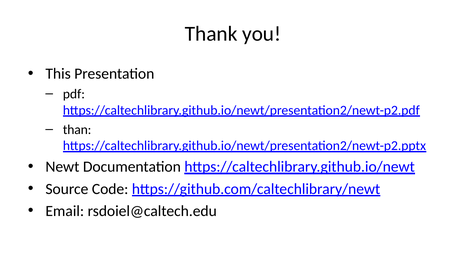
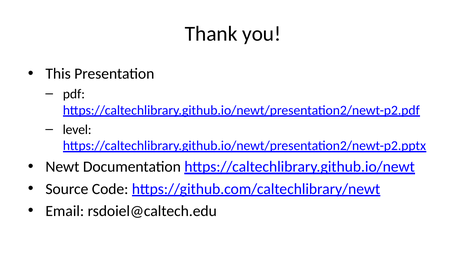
than: than -> level (77, 130)
